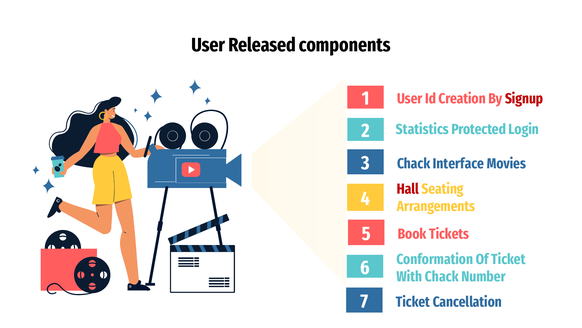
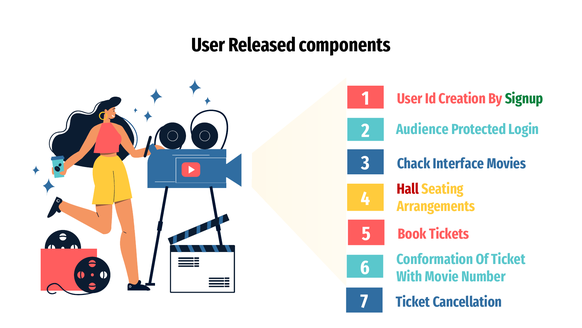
Signup colour: red -> green (524, 99)
Statistics: Statistics -> Audience (422, 129)
With Chack: Chack -> Movie (442, 276)
